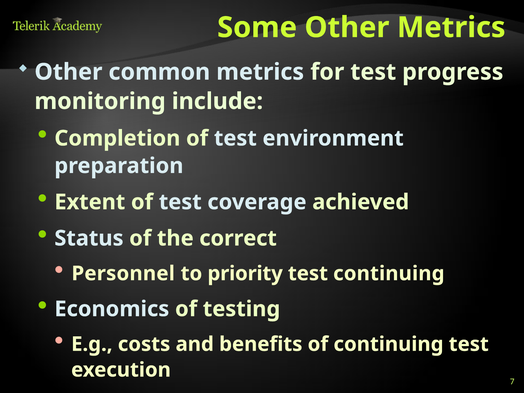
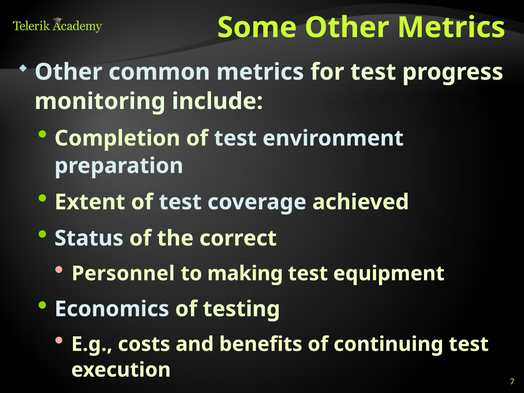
priority: priority -> making (245, 274)
test continuing: continuing -> equipment (389, 274)
